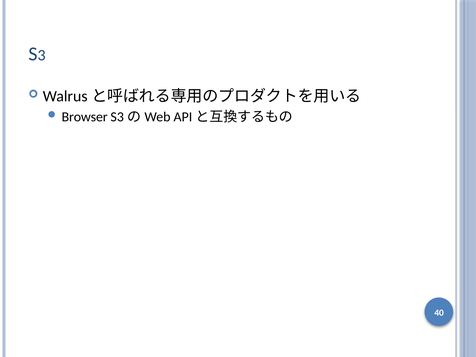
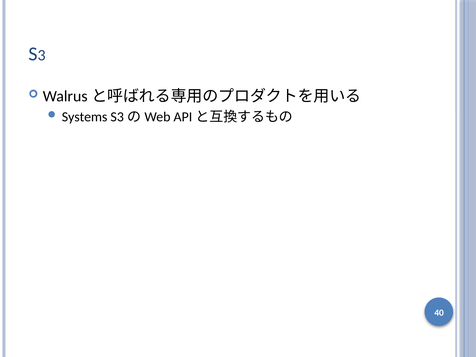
Browser: Browser -> Systems (85, 117)
